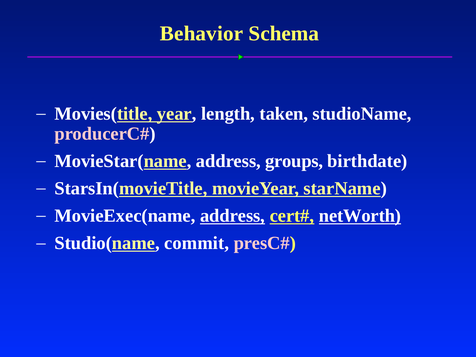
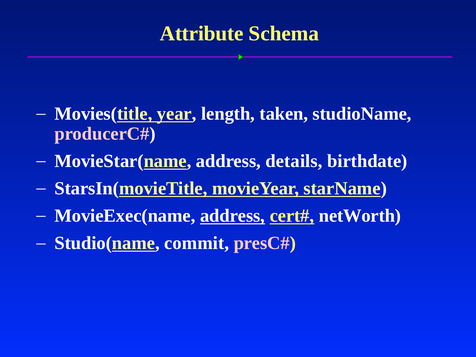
Behavior: Behavior -> Attribute (202, 34)
groups: groups -> details (294, 161)
netWorth underline: present -> none (360, 216)
